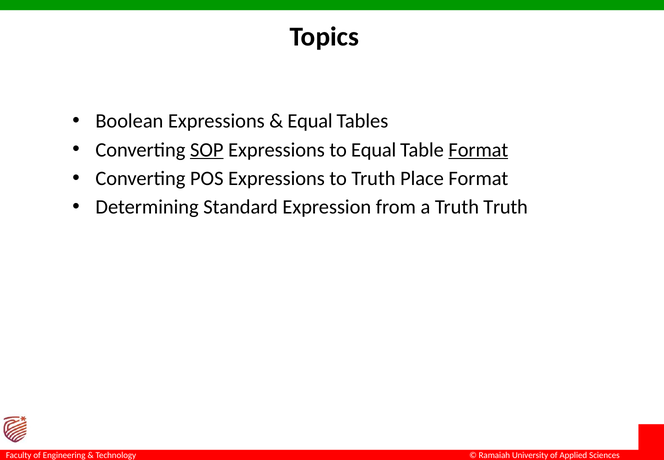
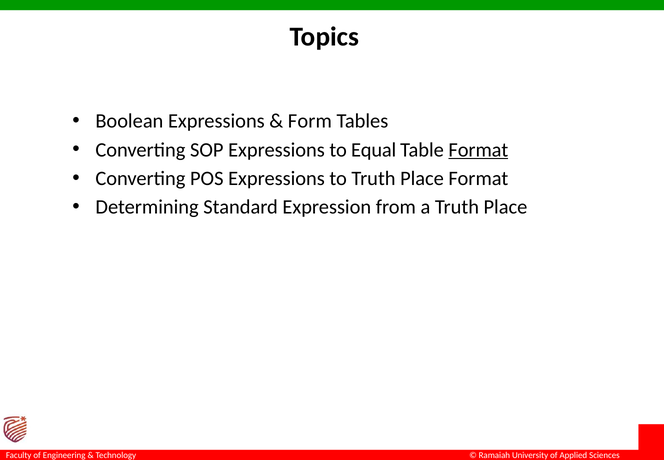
Equal: Equal -> Form (310, 121)
SOP underline: present -> none (207, 150)
a Truth Truth: Truth -> Place (505, 207)
